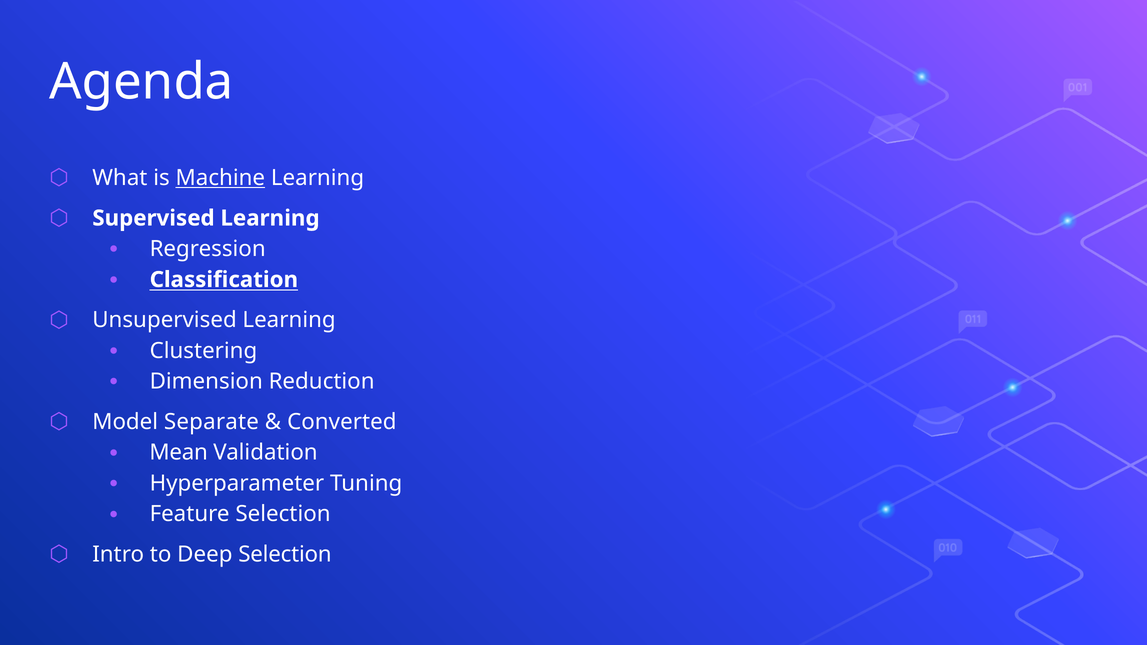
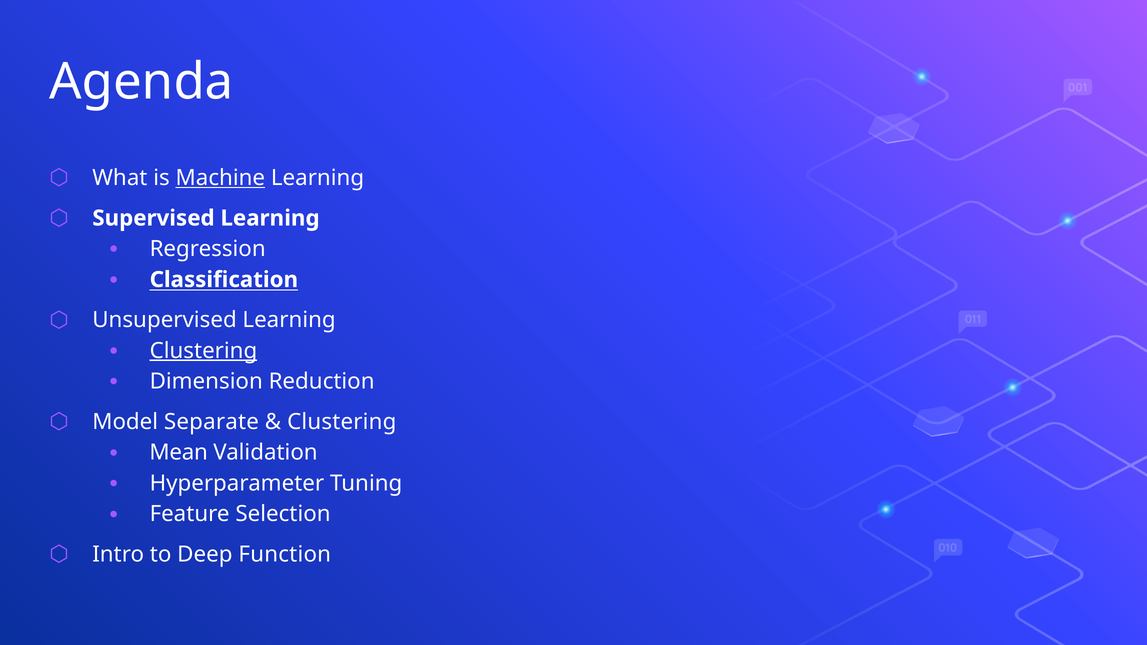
Clustering underline: none -> present (203, 351)
Converted: Converted -> Clustering (342, 422)
Deep Selection: Selection -> Function (285, 554)
